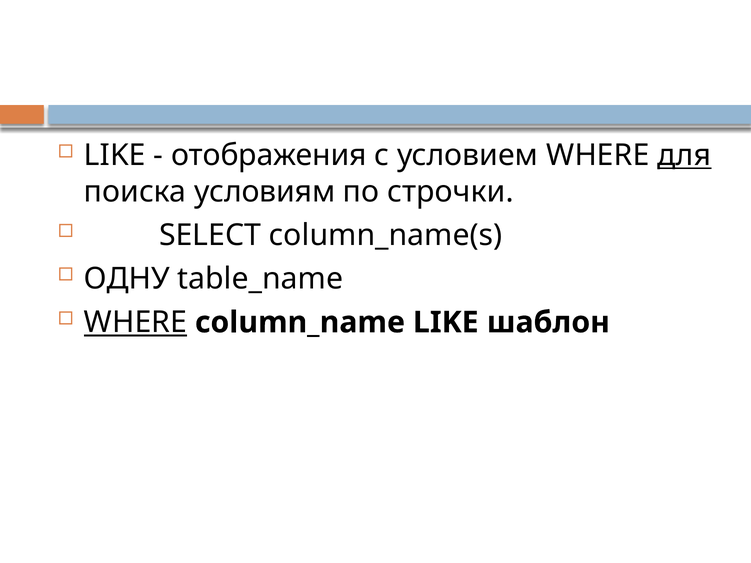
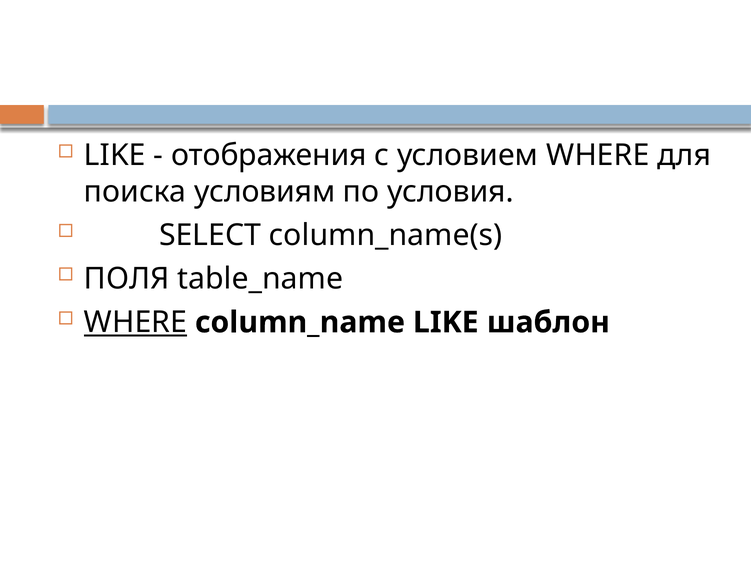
для underline: present -> none (684, 155)
строчки: строчки -> условия (450, 192)
ОДНУ: ОДНУ -> ПОЛЯ (127, 279)
